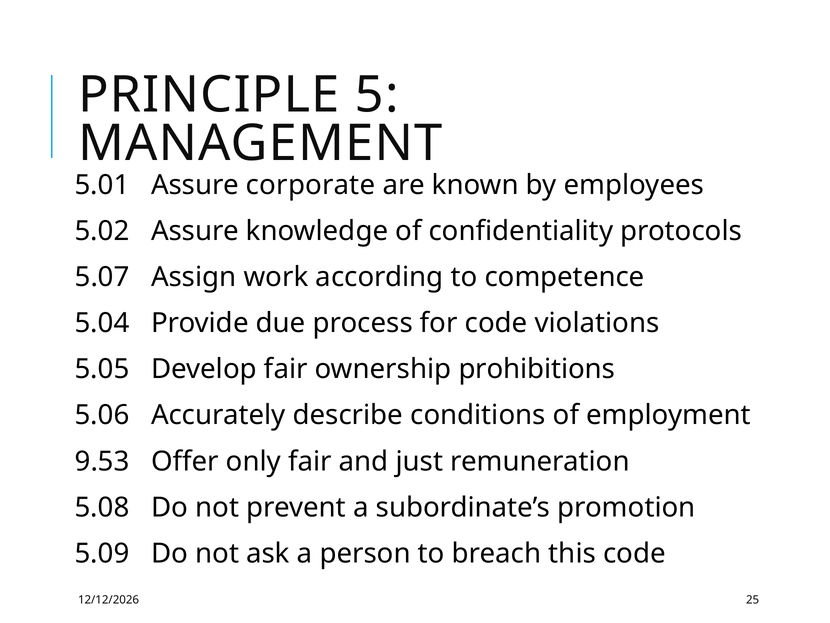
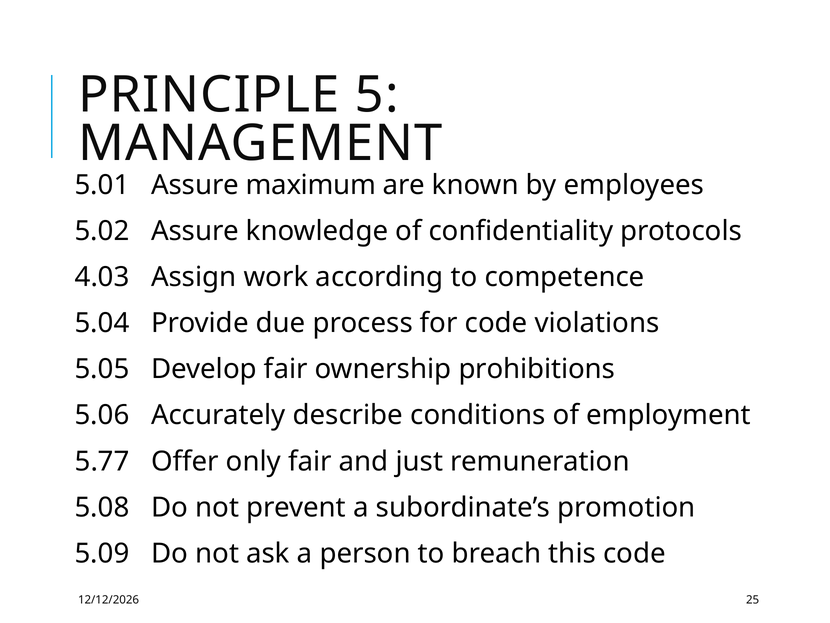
corporate: corporate -> maximum (311, 185)
5.07: 5.07 -> 4.03 (102, 277)
9.53: 9.53 -> 5.77 (102, 461)
